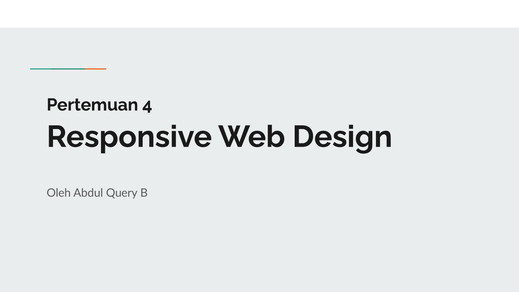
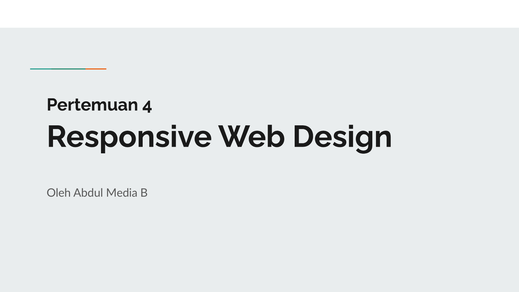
Query: Query -> Media (122, 193)
